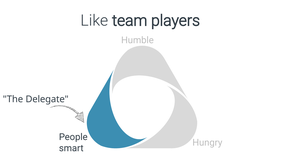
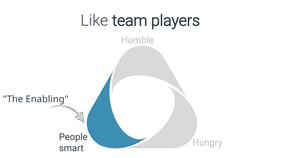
Delegate: Delegate -> Enabling (47, 99)
